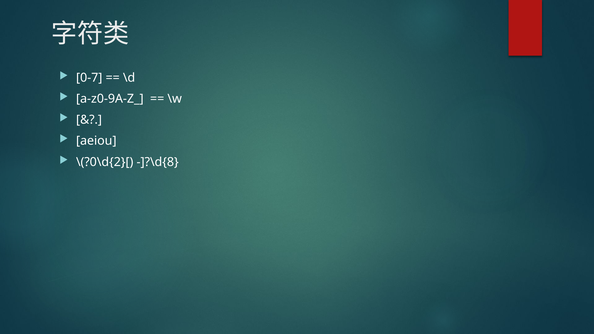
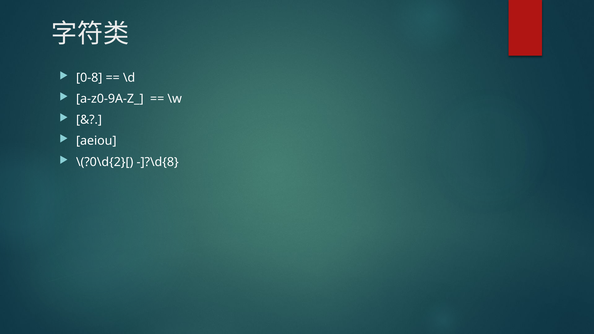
0-7: 0-7 -> 0-8 (89, 78)
